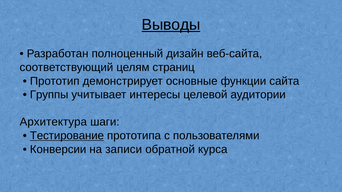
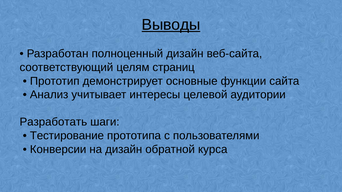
Группы: Группы -> Анализ (49, 95)
Архитектура: Архитектура -> Разработать (53, 122)
Тестирование underline: present -> none (67, 136)
на записи: записи -> дизайн (124, 150)
